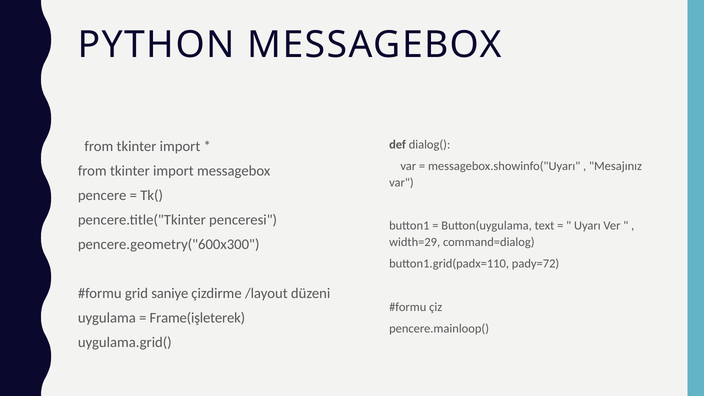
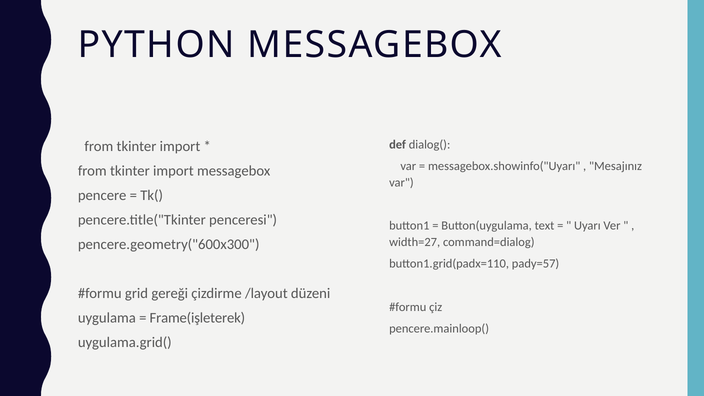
width=29: width=29 -> width=27 (415, 242)
pady=72: pady=72 -> pady=57 (536, 264)
saniye: saniye -> gereği (170, 293)
